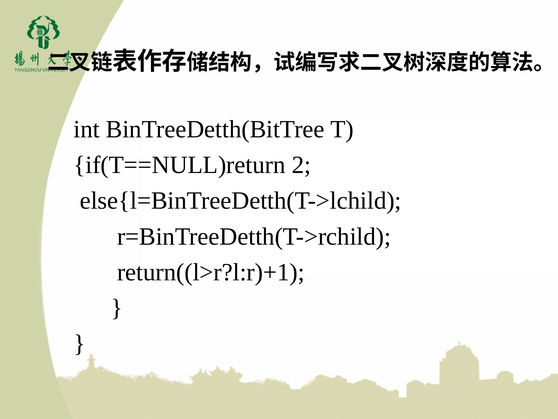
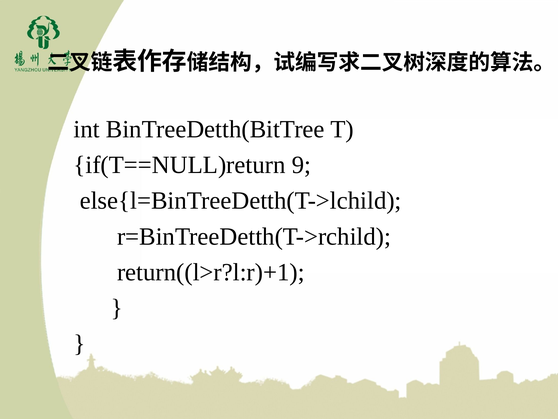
2: 2 -> 9 (301, 165)
